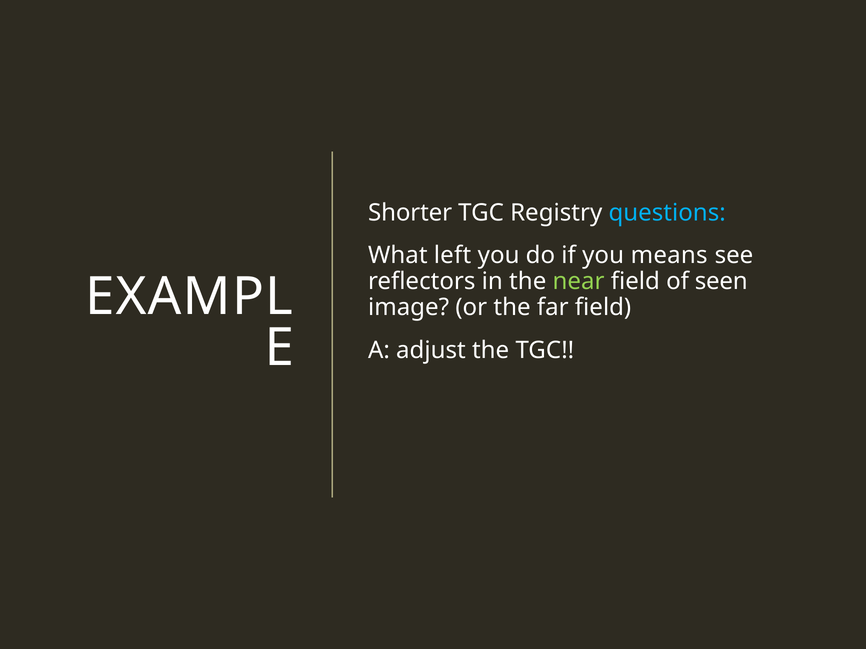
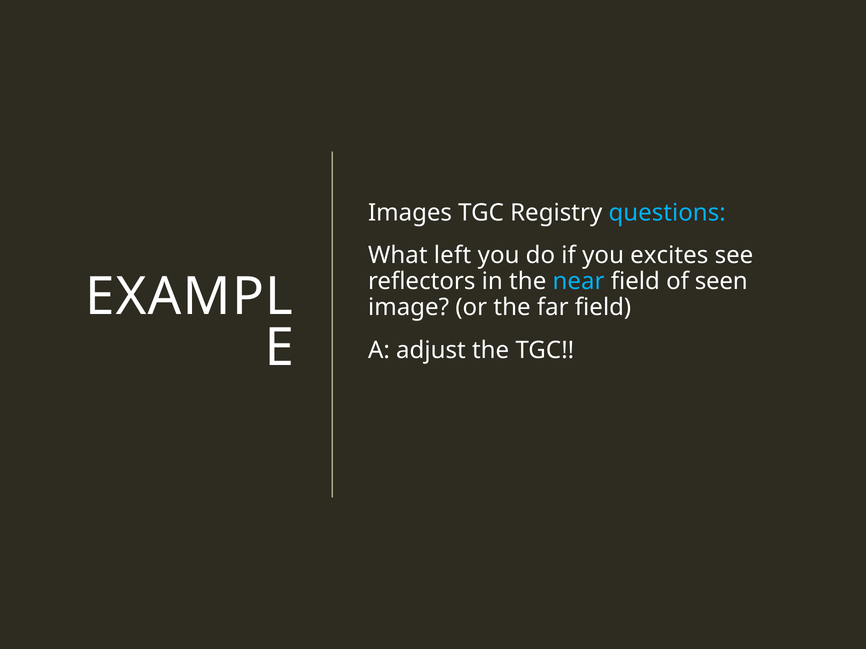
Shorter: Shorter -> Images (410, 213)
means: means -> excites (669, 256)
near colour: light green -> light blue (579, 282)
